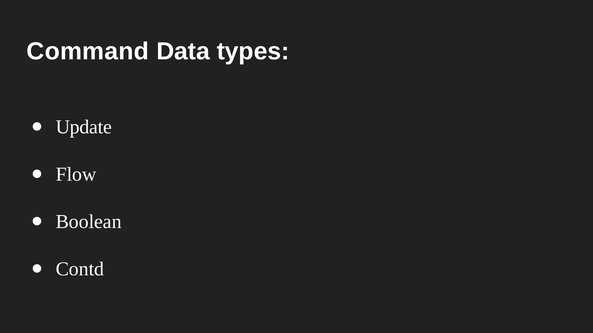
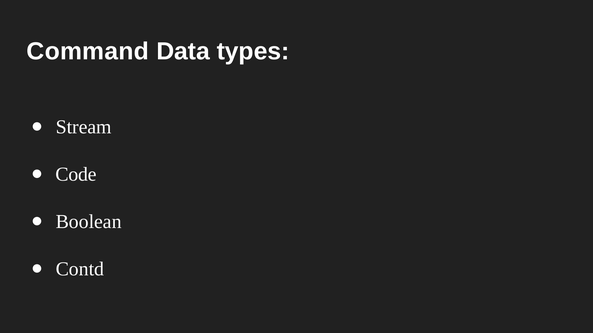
Update: Update -> Stream (84, 127)
Flow: Flow -> Code (76, 175)
